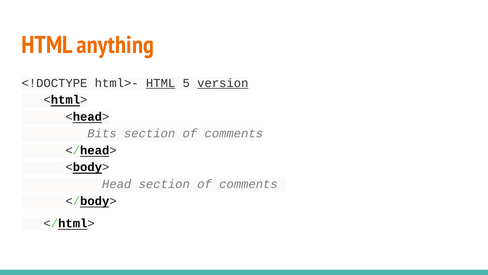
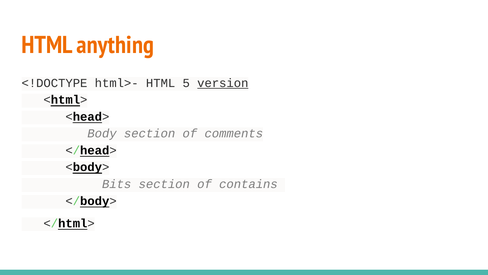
HTML underline: present -> none (161, 83)
Bits: Bits -> Body (102, 133)
Head: Head -> Bits (117, 184)
comments: comments -> contains (248, 184)
